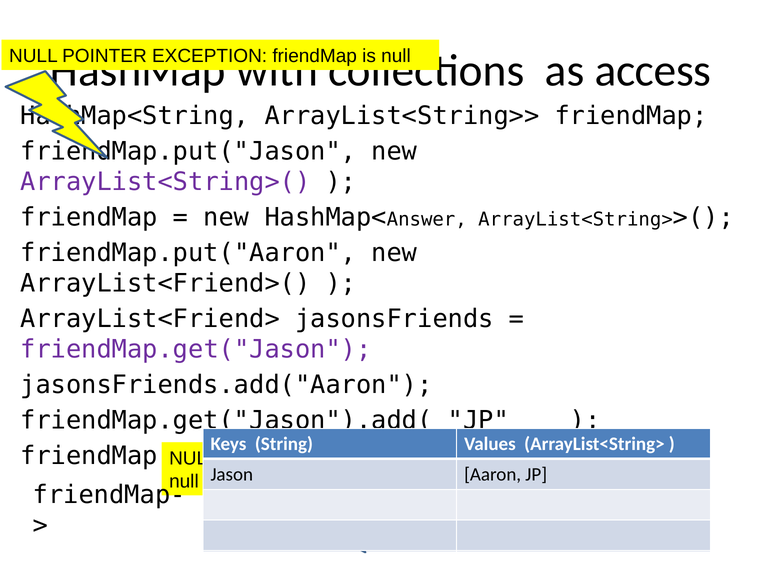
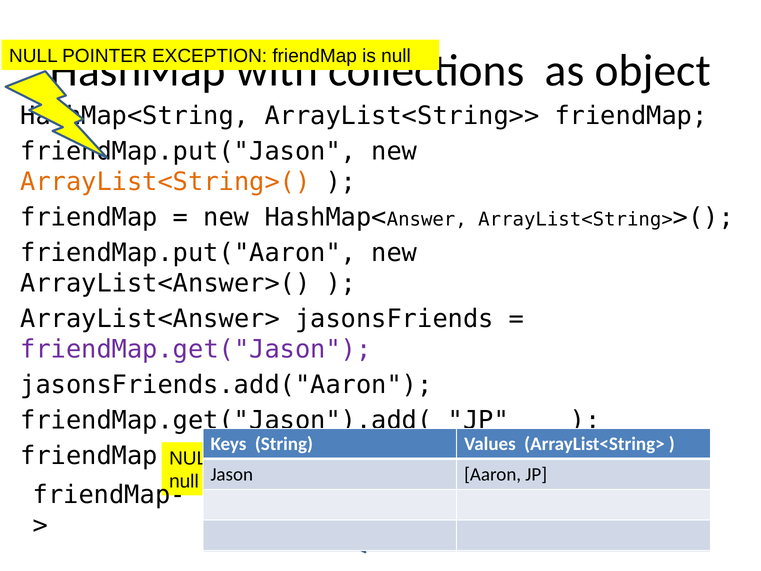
access: access -> object (653, 71)
ArrayList<String>( colour: purple -> orange (165, 182)
ArrayList<Friend>(: ArrayList<Friend>( -> ArrayList<Answer>( (165, 283)
ArrayList<Friend>: ArrayList<Friend> -> ArrayList<Answer> (150, 319)
